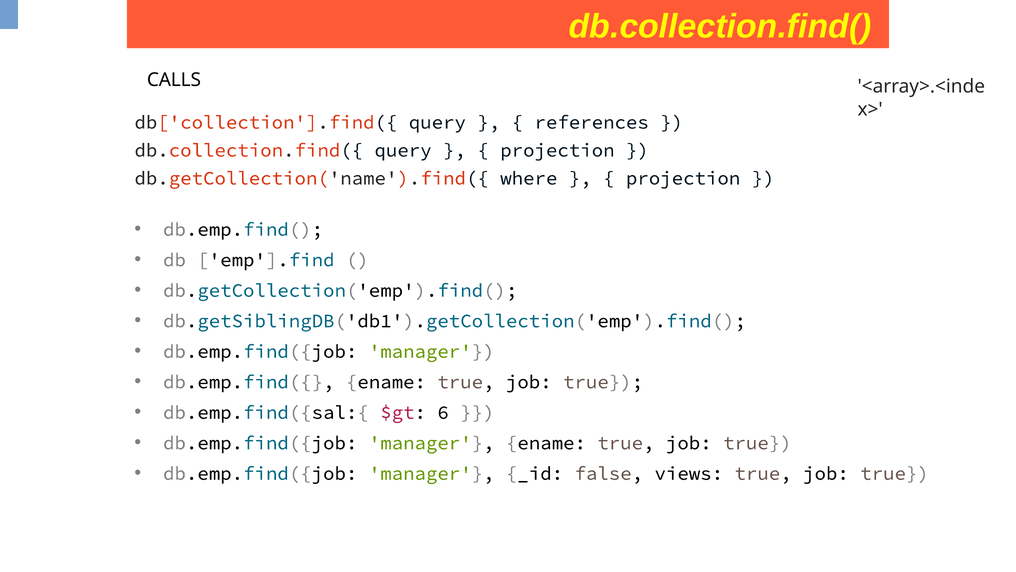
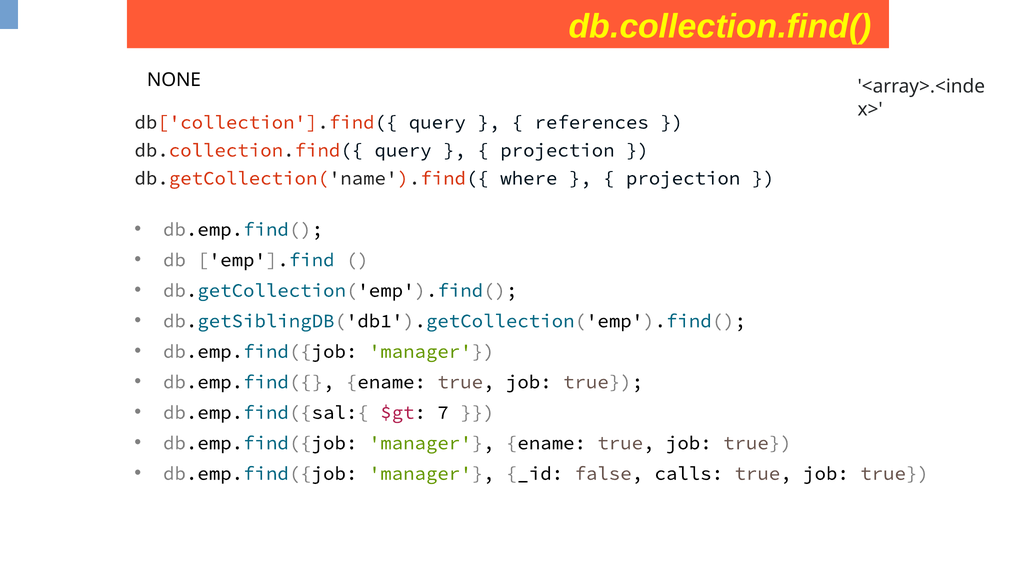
CALLS: CALLS -> NONE (174, 80)
6: 6 -> 7 (443, 412)
views: views -> calls (689, 473)
